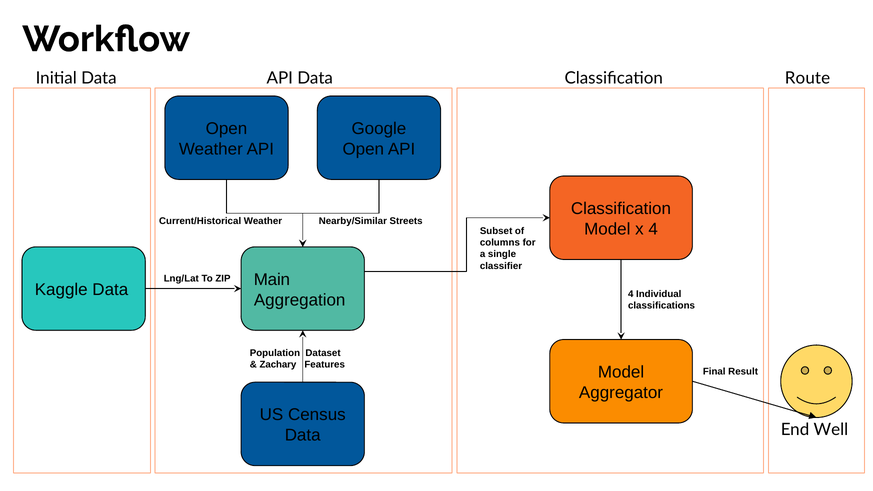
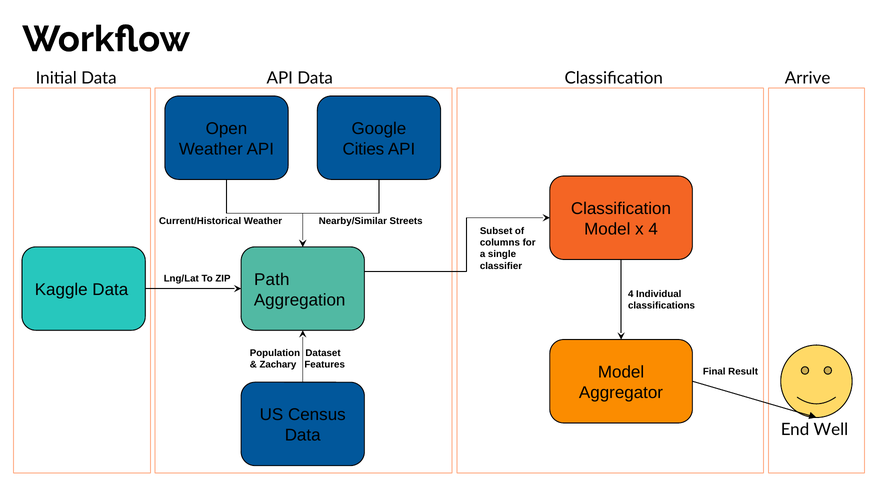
Route: Route -> Arrive (808, 78)
Open: Open -> Cities (363, 149)
Main: Main -> Path (272, 280)
